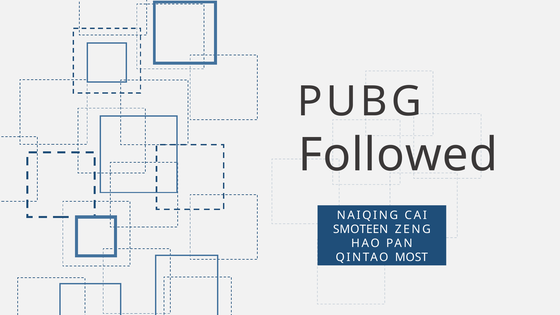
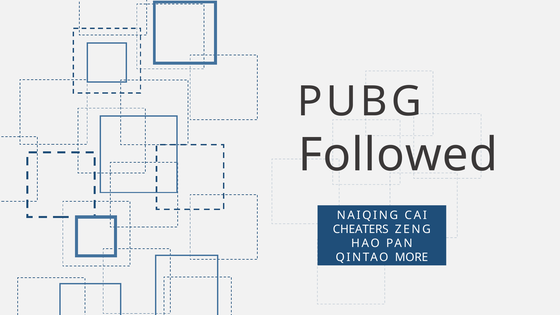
SMOTEEN: SMOTEEN -> CHEATERS (361, 229)
MOST: MOST -> MORE (412, 257)
